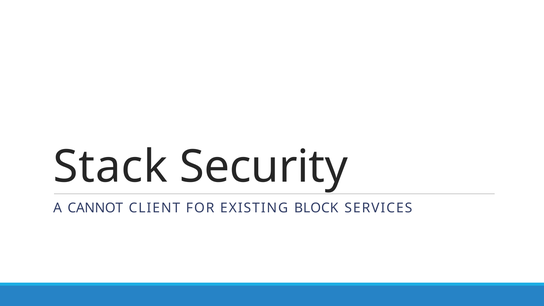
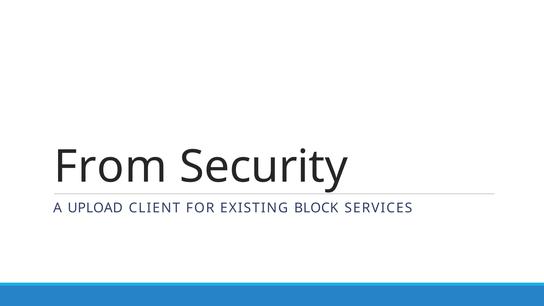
Stack: Stack -> From (110, 167)
CANNOT: CANNOT -> UPLOAD (95, 208)
